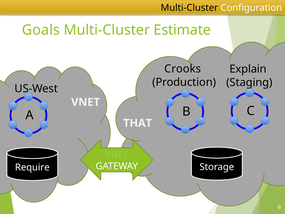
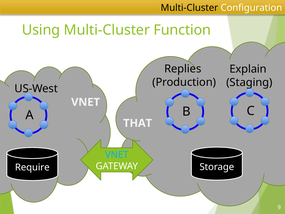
Goals: Goals -> Using (41, 30)
Estimate: Estimate -> Function (182, 30)
Crooks: Crooks -> Replies (183, 69)
VNET colour: light green -> light blue (117, 155)
